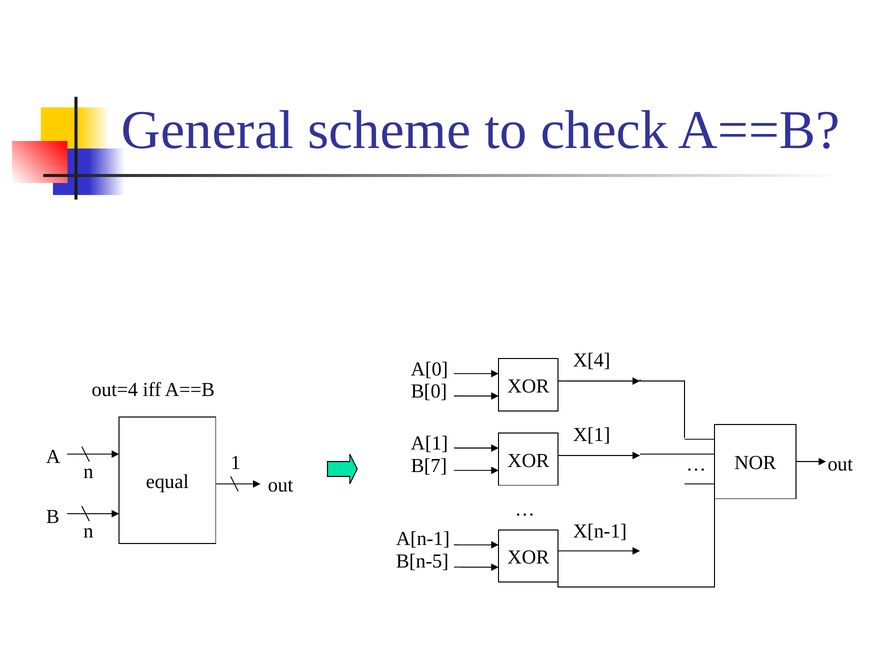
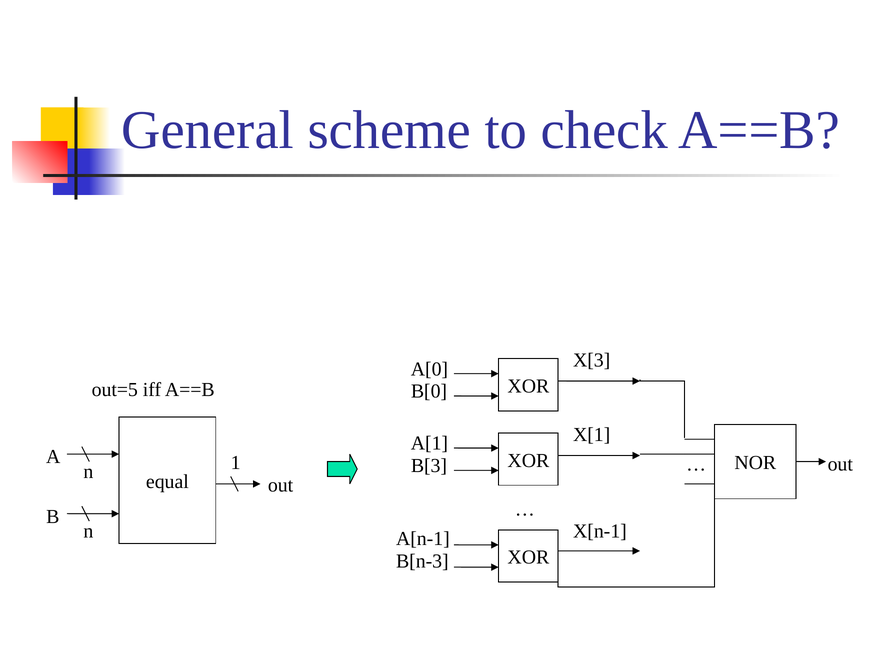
X[4: X[4 -> X[3 (592, 360)
out=4: out=4 -> out=5 (115, 390)
B[7: B[7 -> B[3 (429, 466)
B[n-5: B[n-5 -> B[n-3 (422, 561)
